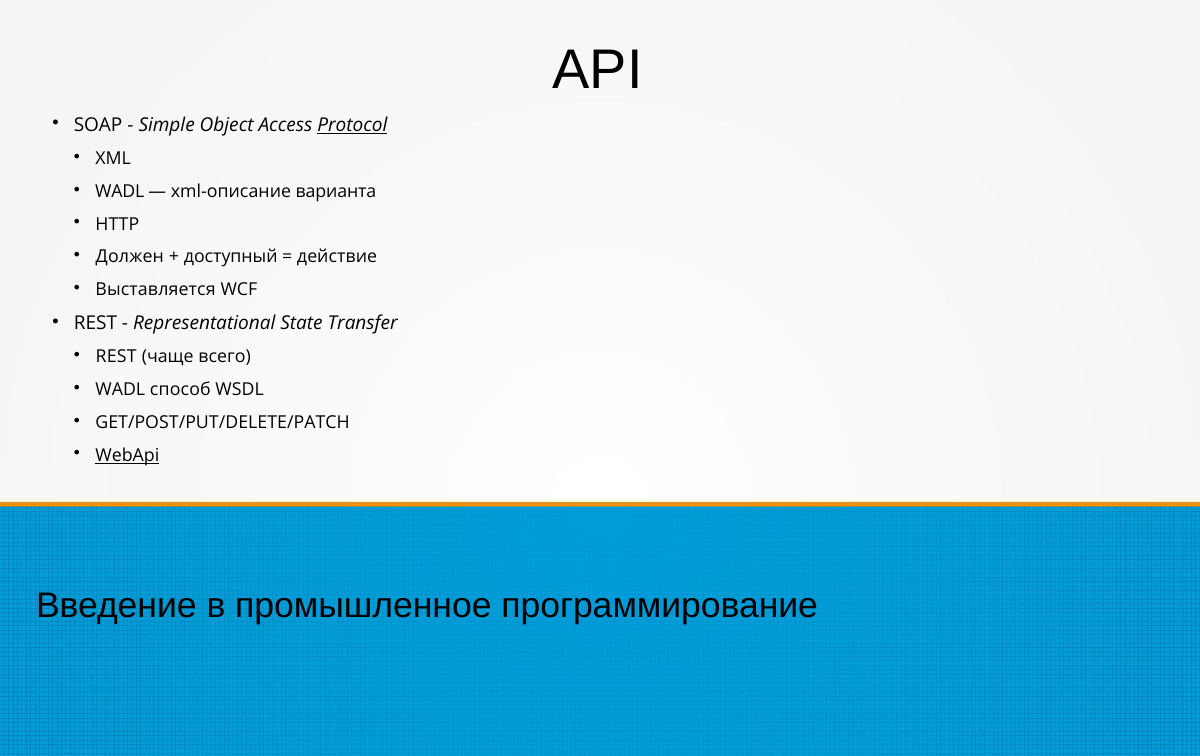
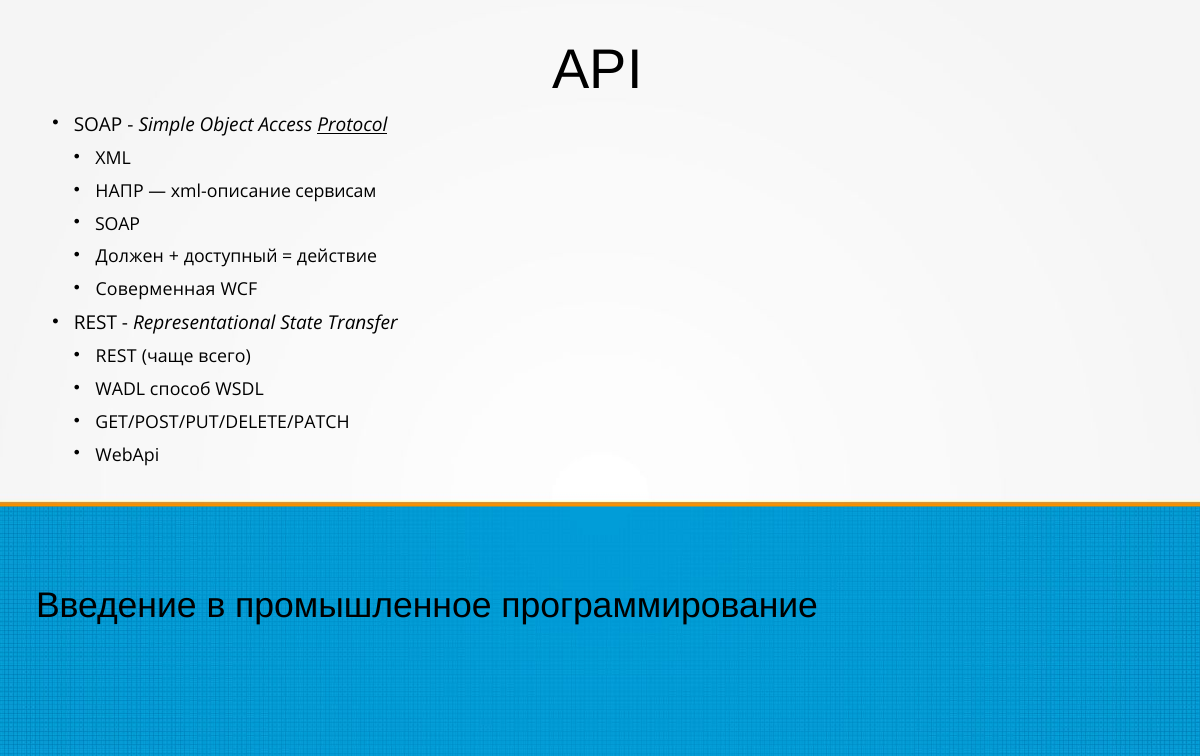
WADL: WADL -> НАПР (120, 192)
варианта: варианта -> сервисам (336, 192)
HTTP: HTTP -> SOAP (118, 224)
Выставляется: Выставляется -> Соверменная (156, 290)
WebApi underline: present -> none (127, 455)
